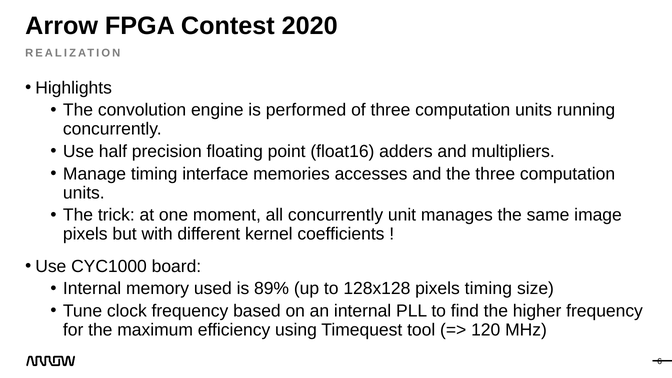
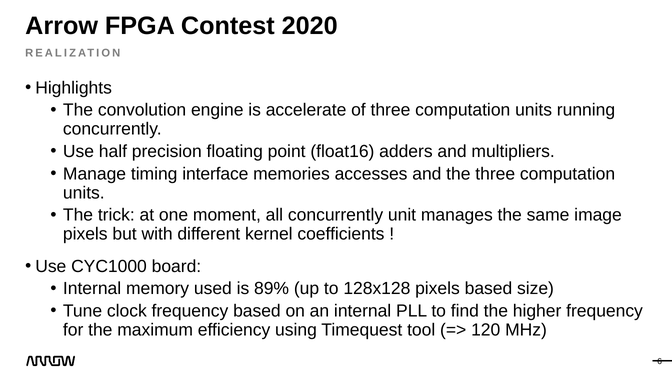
performed: performed -> accelerate (306, 110)
pixels timing: timing -> based (488, 289)
